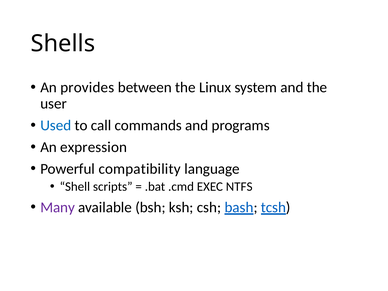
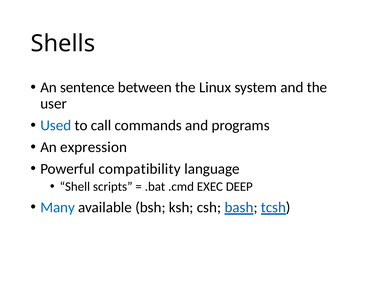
provides: provides -> sentence (87, 87)
NTFS: NTFS -> DEEP (239, 187)
Many colour: purple -> blue (58, 207)
